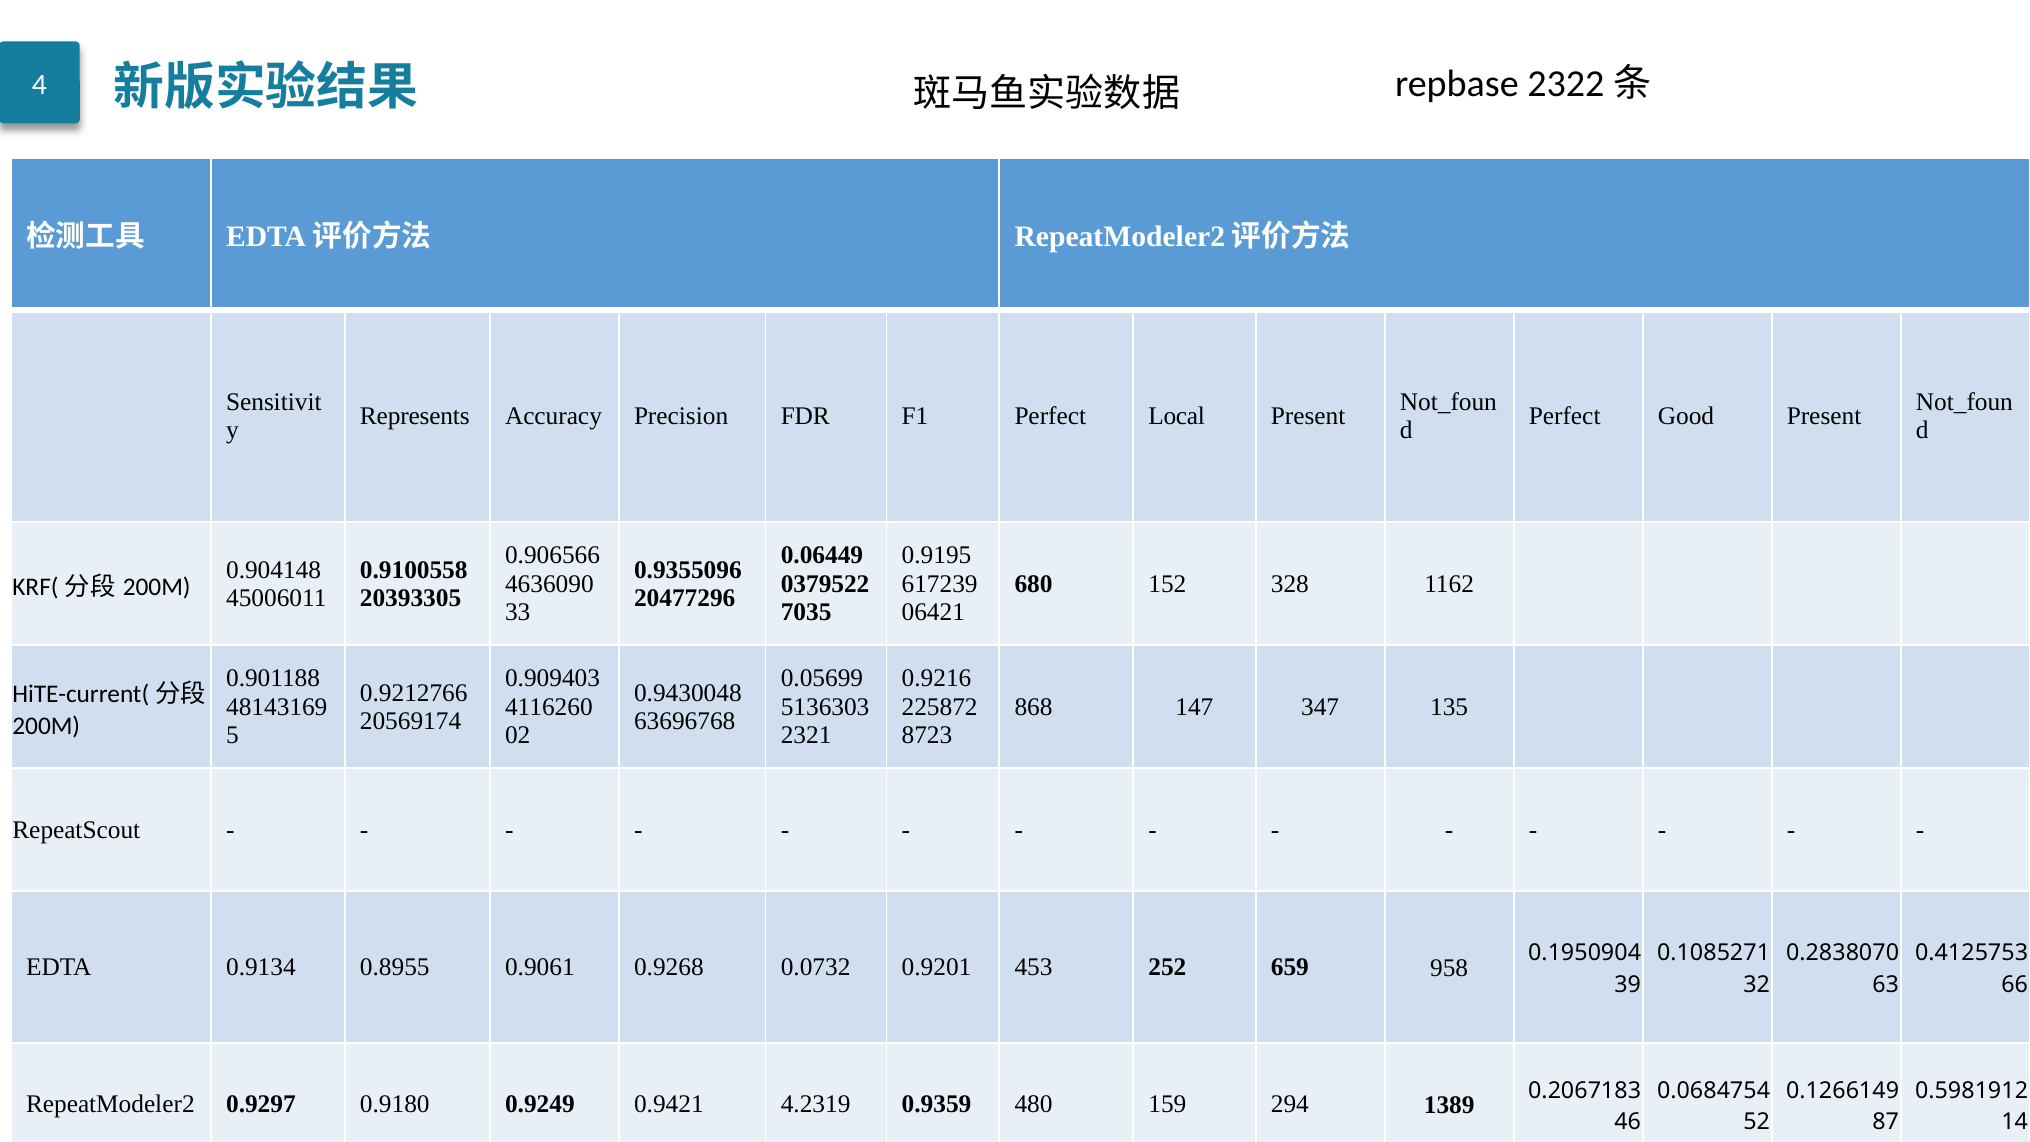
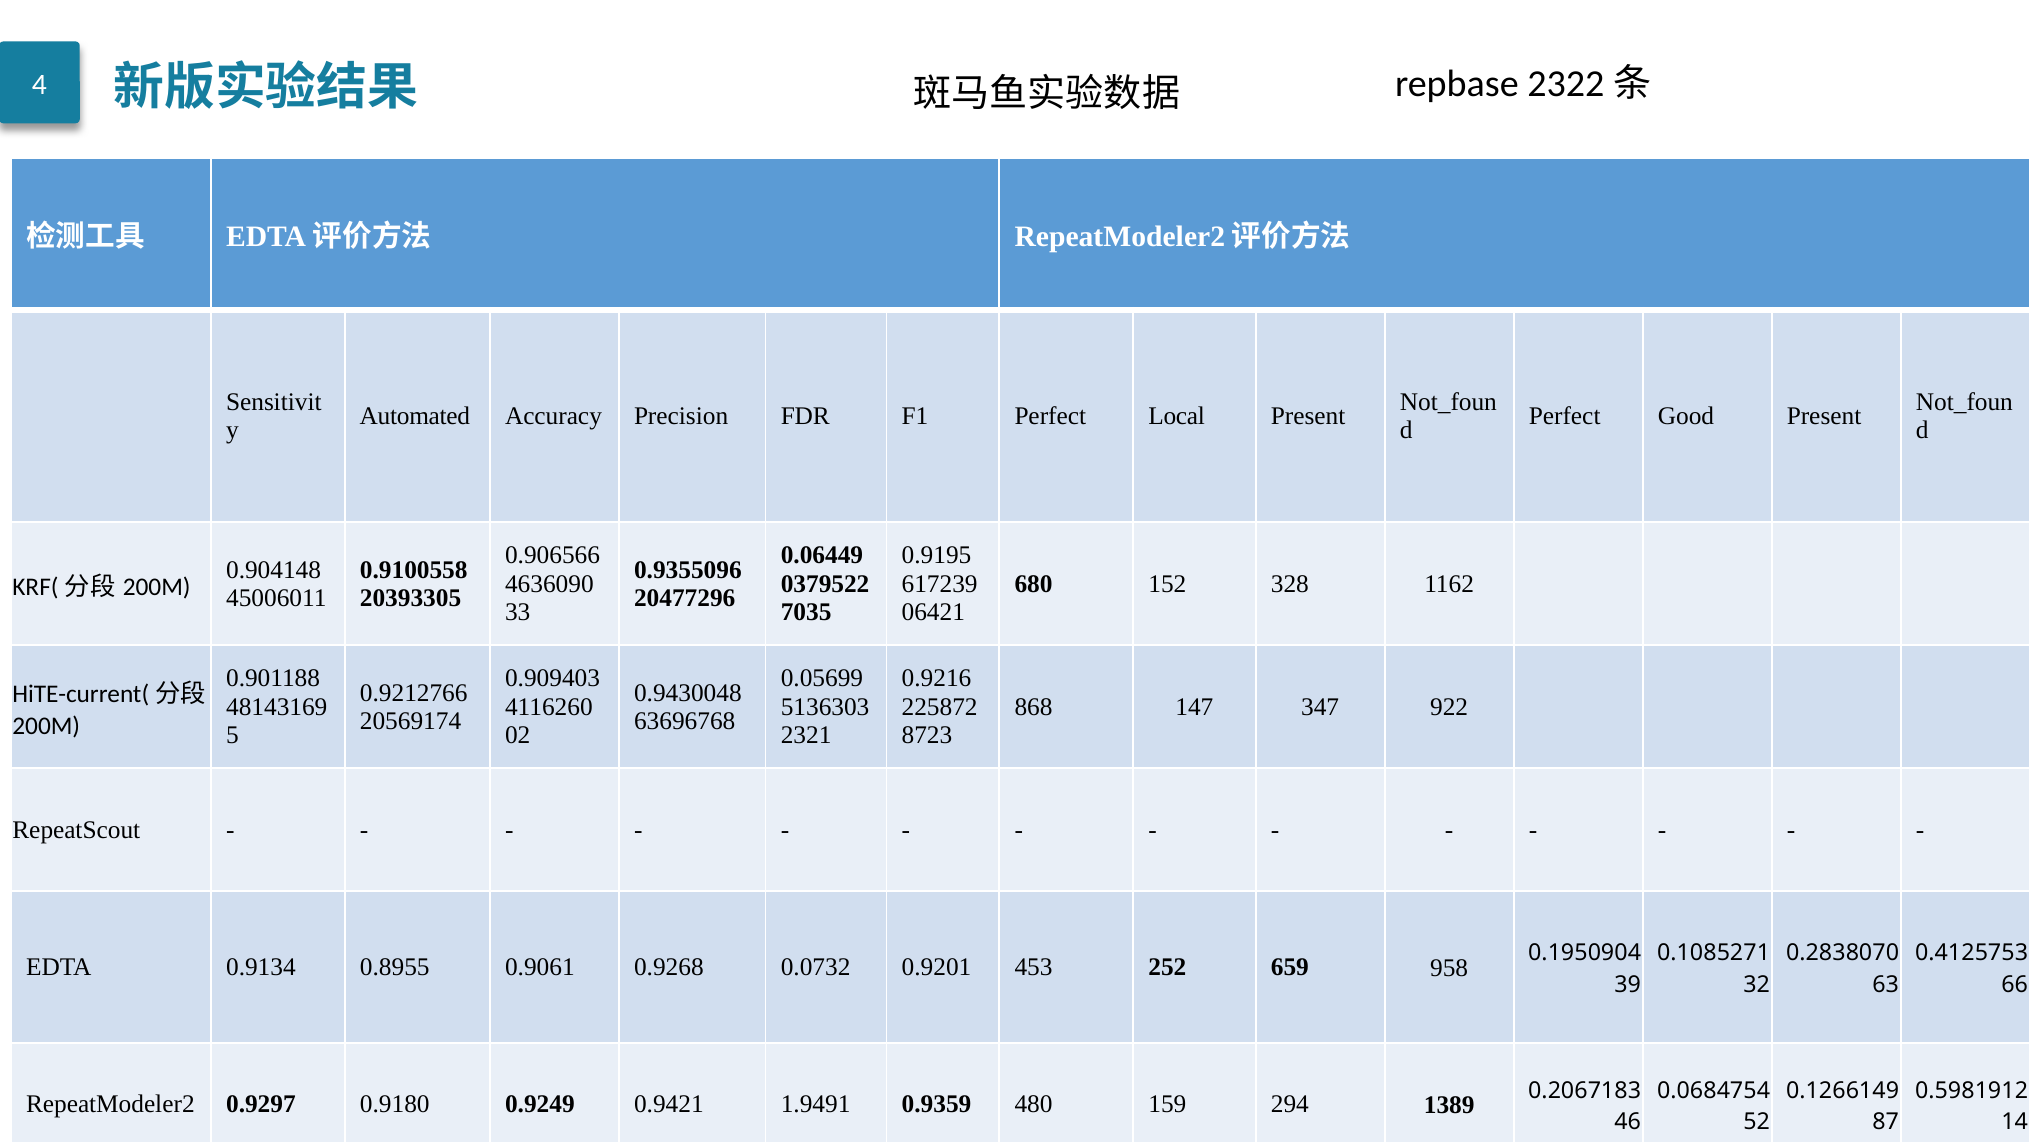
Represents: Represents -> Automated (415, 416)
135: 135 -> 922 (1449, 707)
4.2319: 4.2319 -> 1.9491 (816, 1104)
